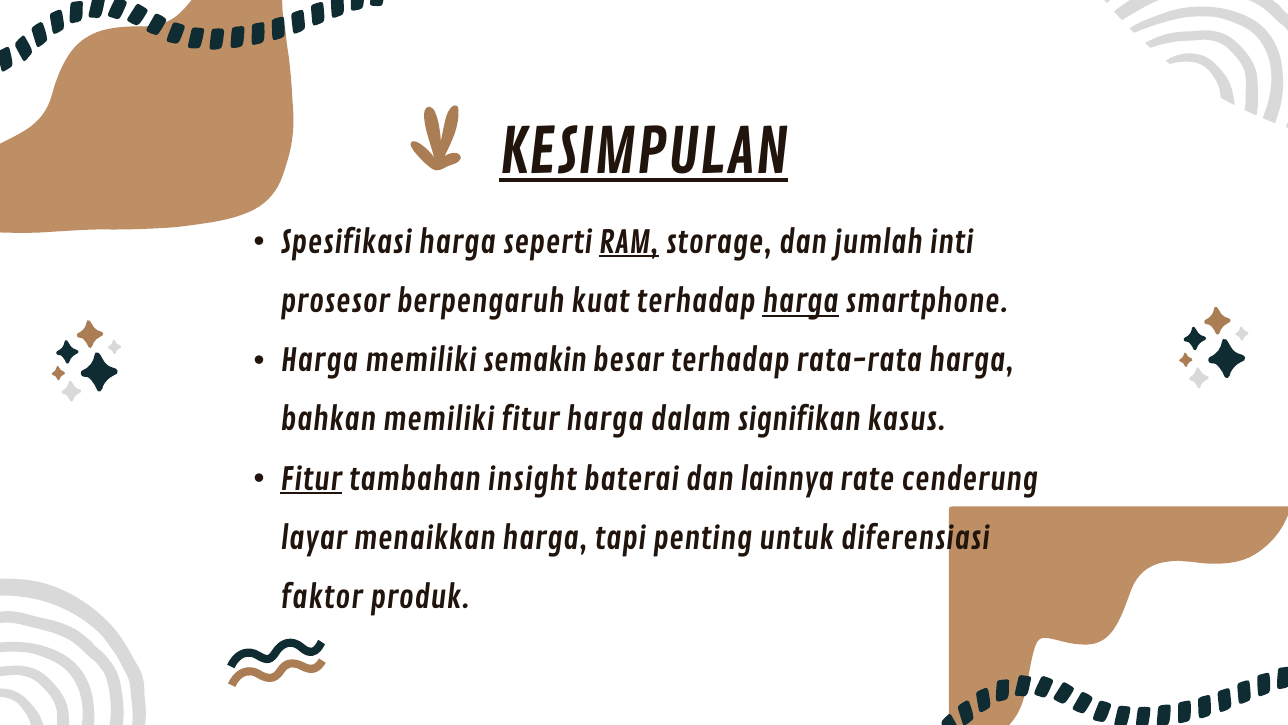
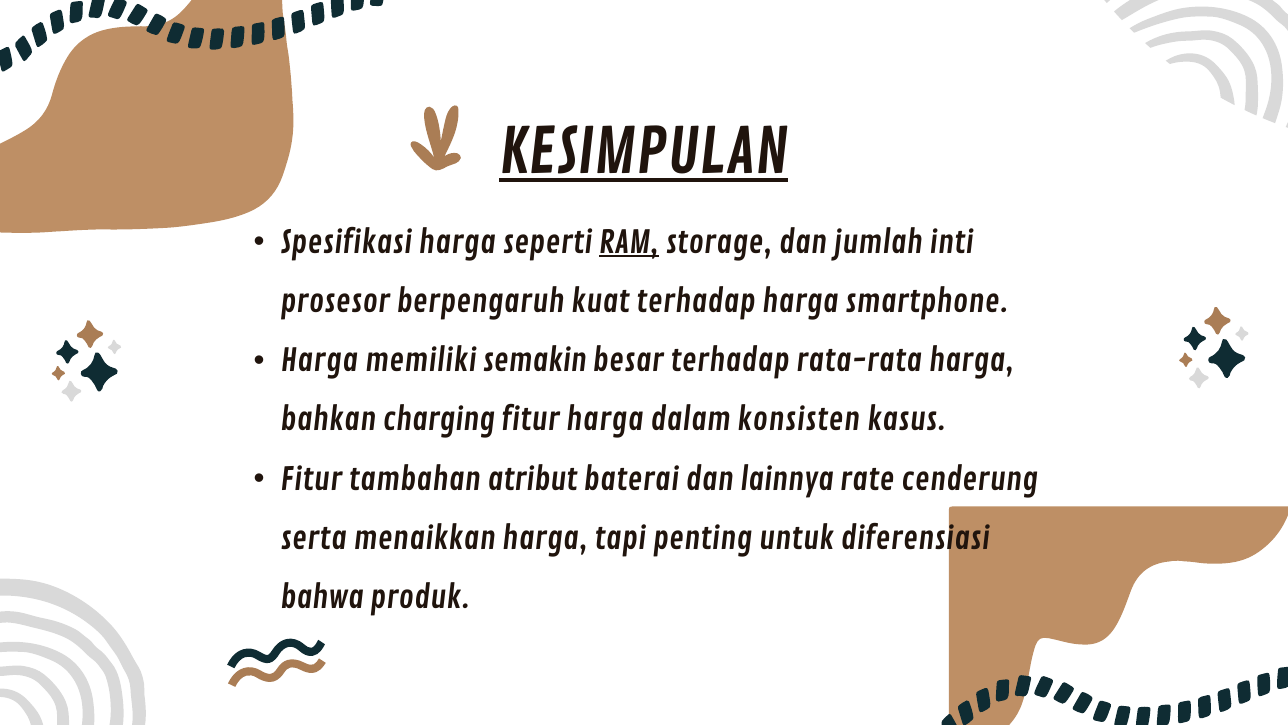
harga underline: present -> none (800, 302)
bahkan memiliki: memiliki -> charging (439, 420)
signifikan: signifikan -> konsisten (799, 420)
Fitur underline: present -> none (311, 479)
insight: insight -> atribut (533, 479)
layar: layar -> serta (314, 539)
faktor: faktor -> bahwa (322, 598)
